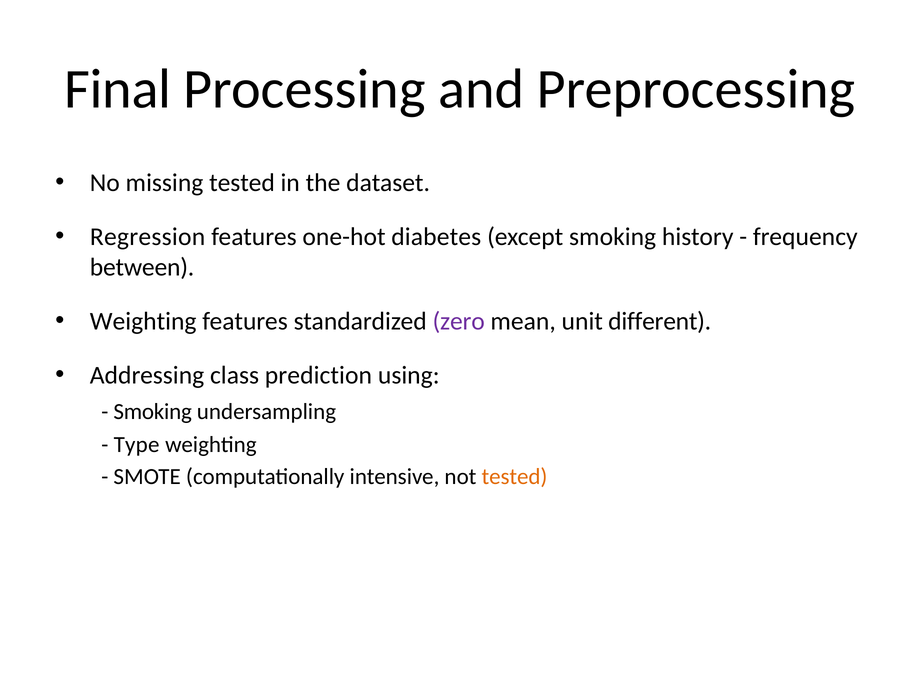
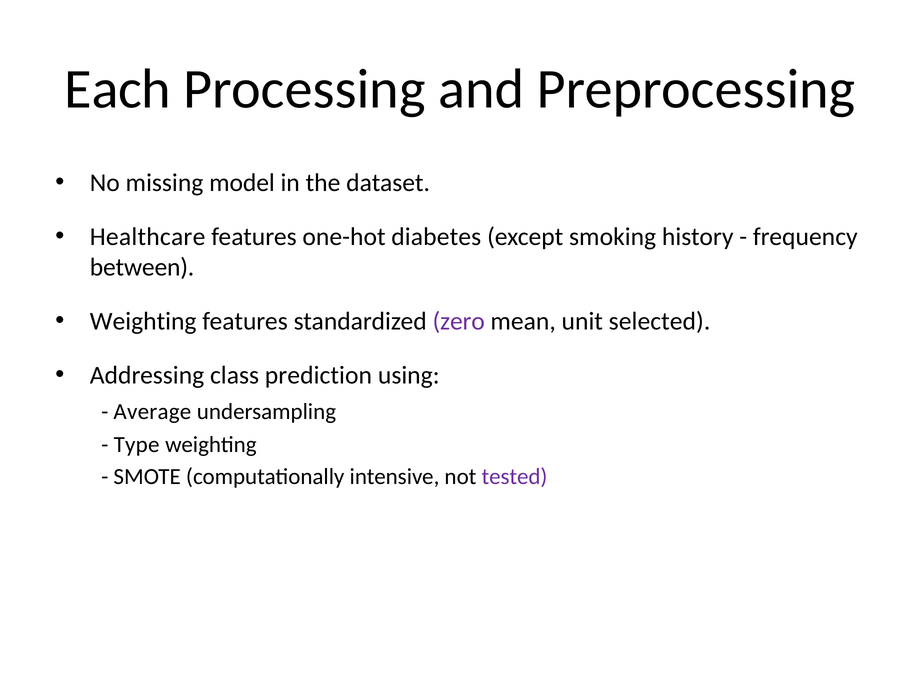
Final: Final -> Each (118, 89)
missing tested: tested -> model (242, 183)
Regression: Regression -> Healthcare (148, 237)
different: different -> selected (660, 321)
Smoking: Smoking -> Average (152, 412)
tested colour: orange -> purple (515, 477)
